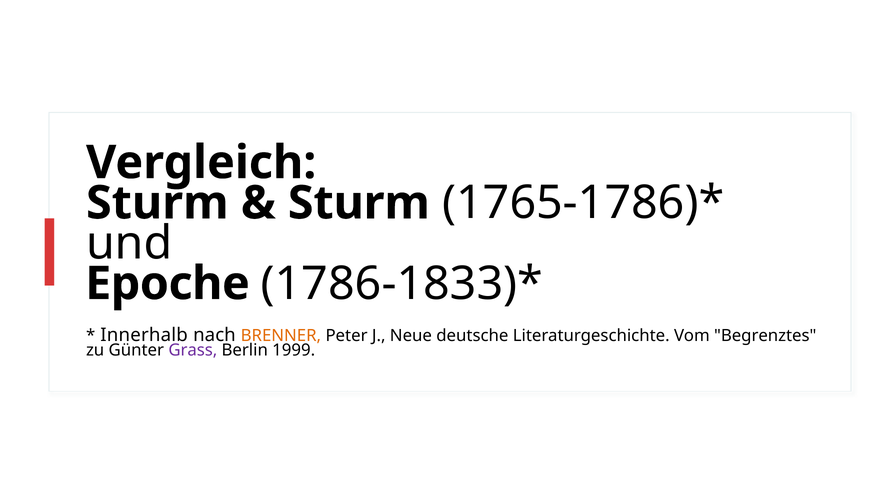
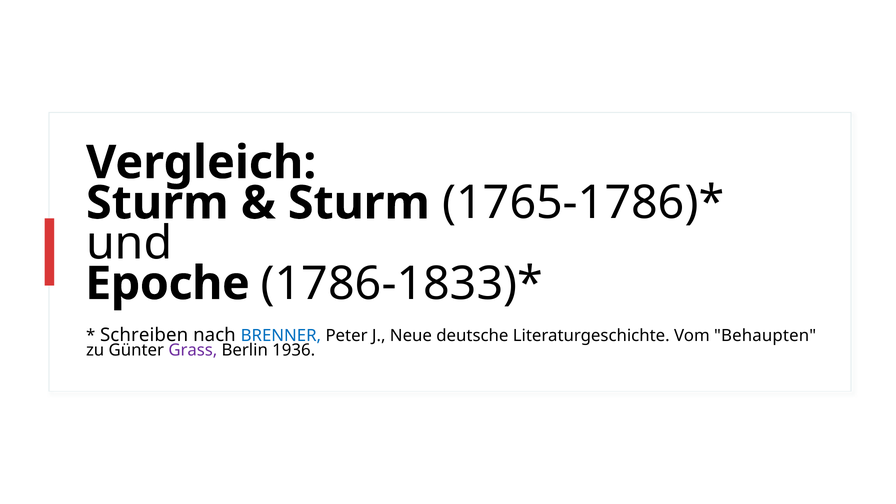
Innerhalb: Innerhalb -> Schreiben (144, 335)
BRENNER colour: orange -> blue (281, 335)
Begrenztes: Begrenztes -> Behaupten (765, 335)
1999: 1999 -> 1936 (294, 350)
